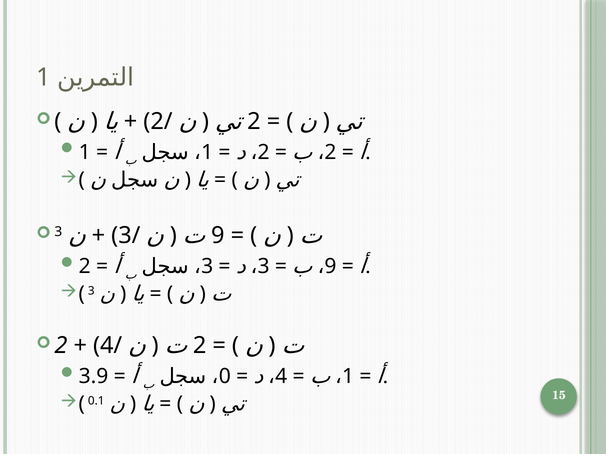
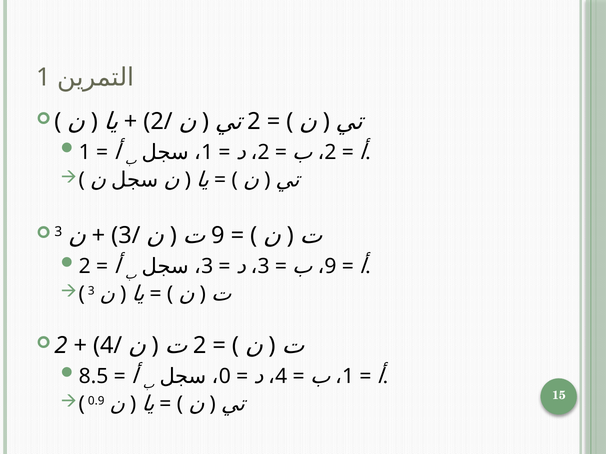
3.9: 3.9 -> 8.5 (94, 377)
0.1: 0.1 -> 0.9 (96, 401)
